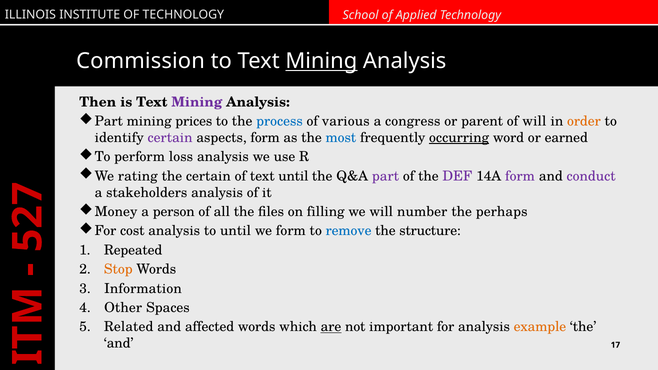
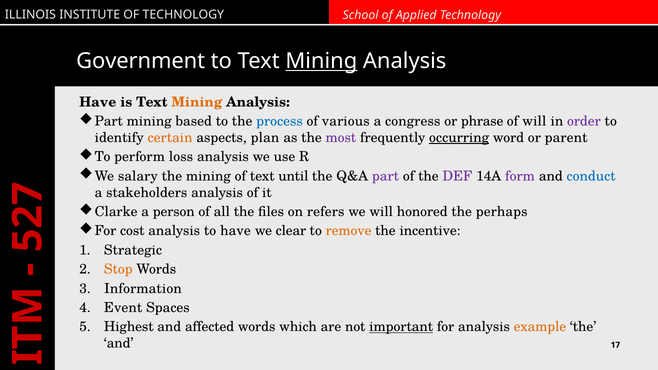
Commission: Commission -> Government (141, 61)
Then: Then -> Have (98, 102)
Mining colour: purple -> orange (197, 102)
prices: prices -> based (194, 121)
parent: parent -> phrase (482, 121)
order colour: orange -> purple (584, 121)
certain colour: purple -> orange (170, 138)
aspects form: form -> plan (265, 138)
most colour: blue -> purple (341, 138)
earned: earned -> parent (566, 138)
rating: rating -> salary (138, 176)
the certain: certain -> mining (208, 176)
conduct colour: purple -> blue (591, 176)
Money: Money -> Clarke (116, 212)
filling: filling -> refers (326, 212)
number: number -> honored (422, 212)
to until: until -> have (235, 231)
we form: form -> clear (291, 231)
remove colour: blue -> orange (349, 231)
structure: structure -> incentive (430, 231)
Repeated: Repeated -> Strategic (133, 250)
Other: Other -> Event (123, 308)
Related: Related -> Highest (129, 327)
are underline: present -> none (331, 327)
important underline: none -> present (401, 327)
